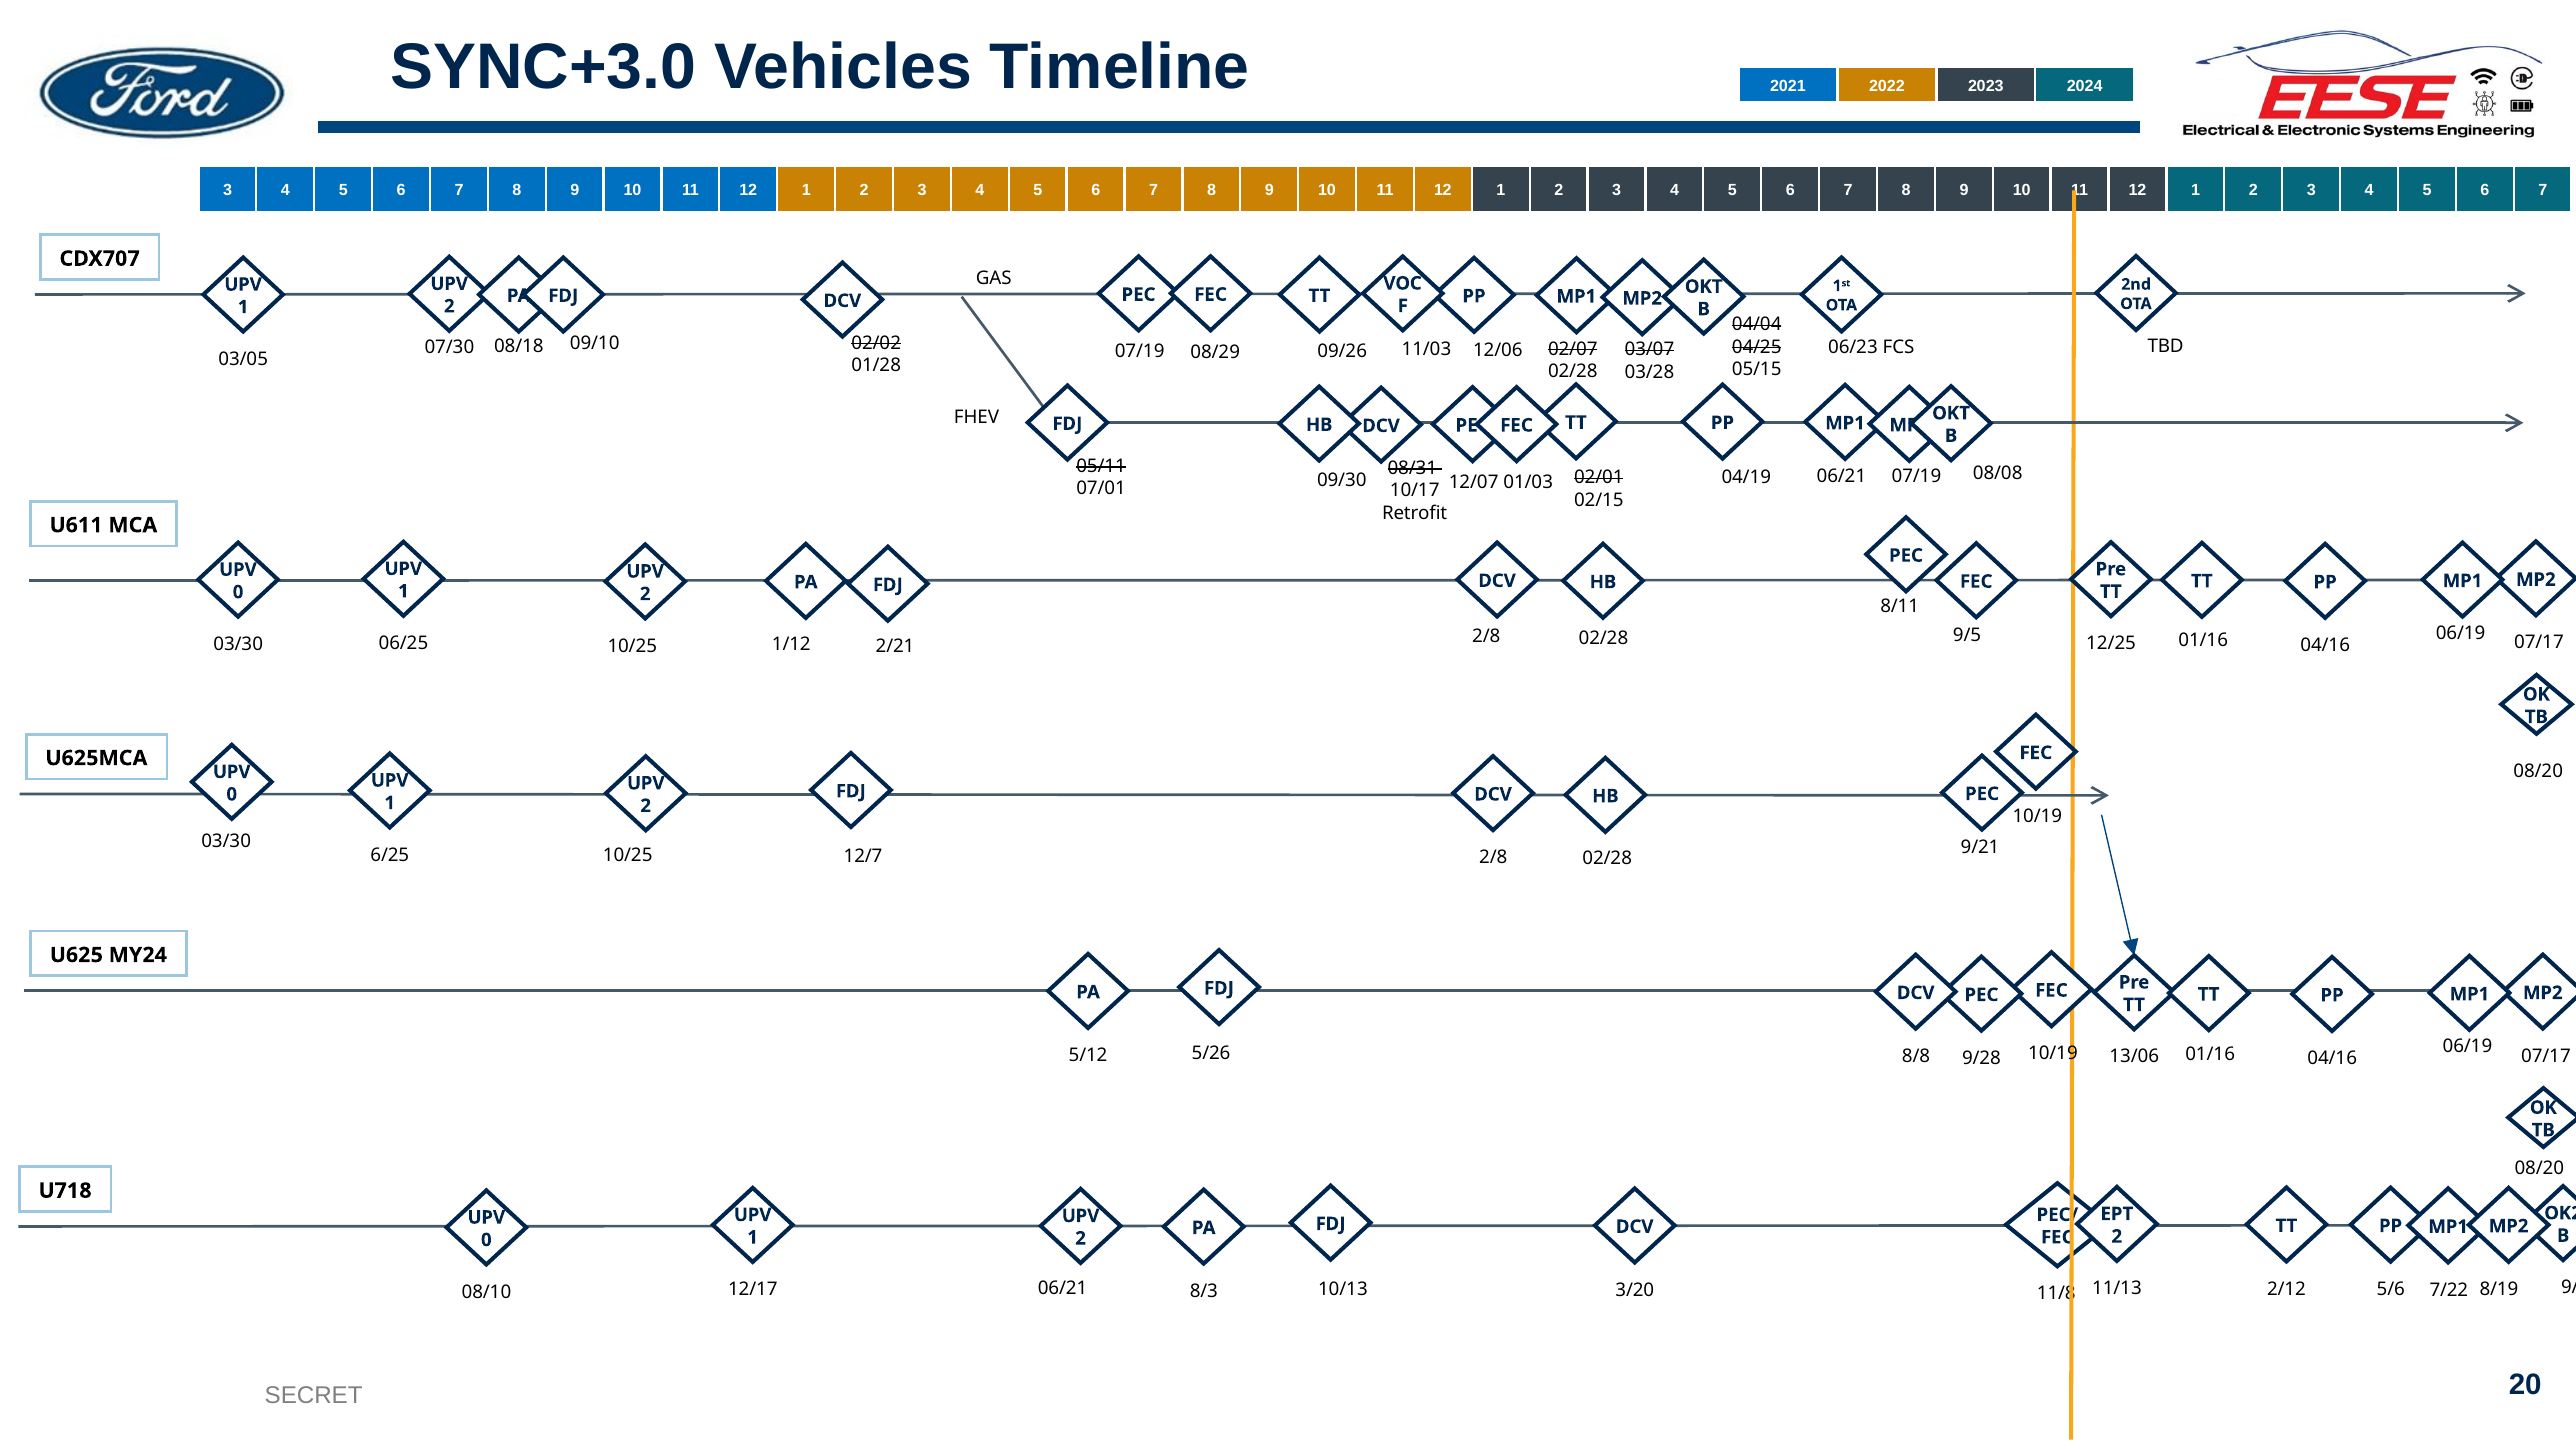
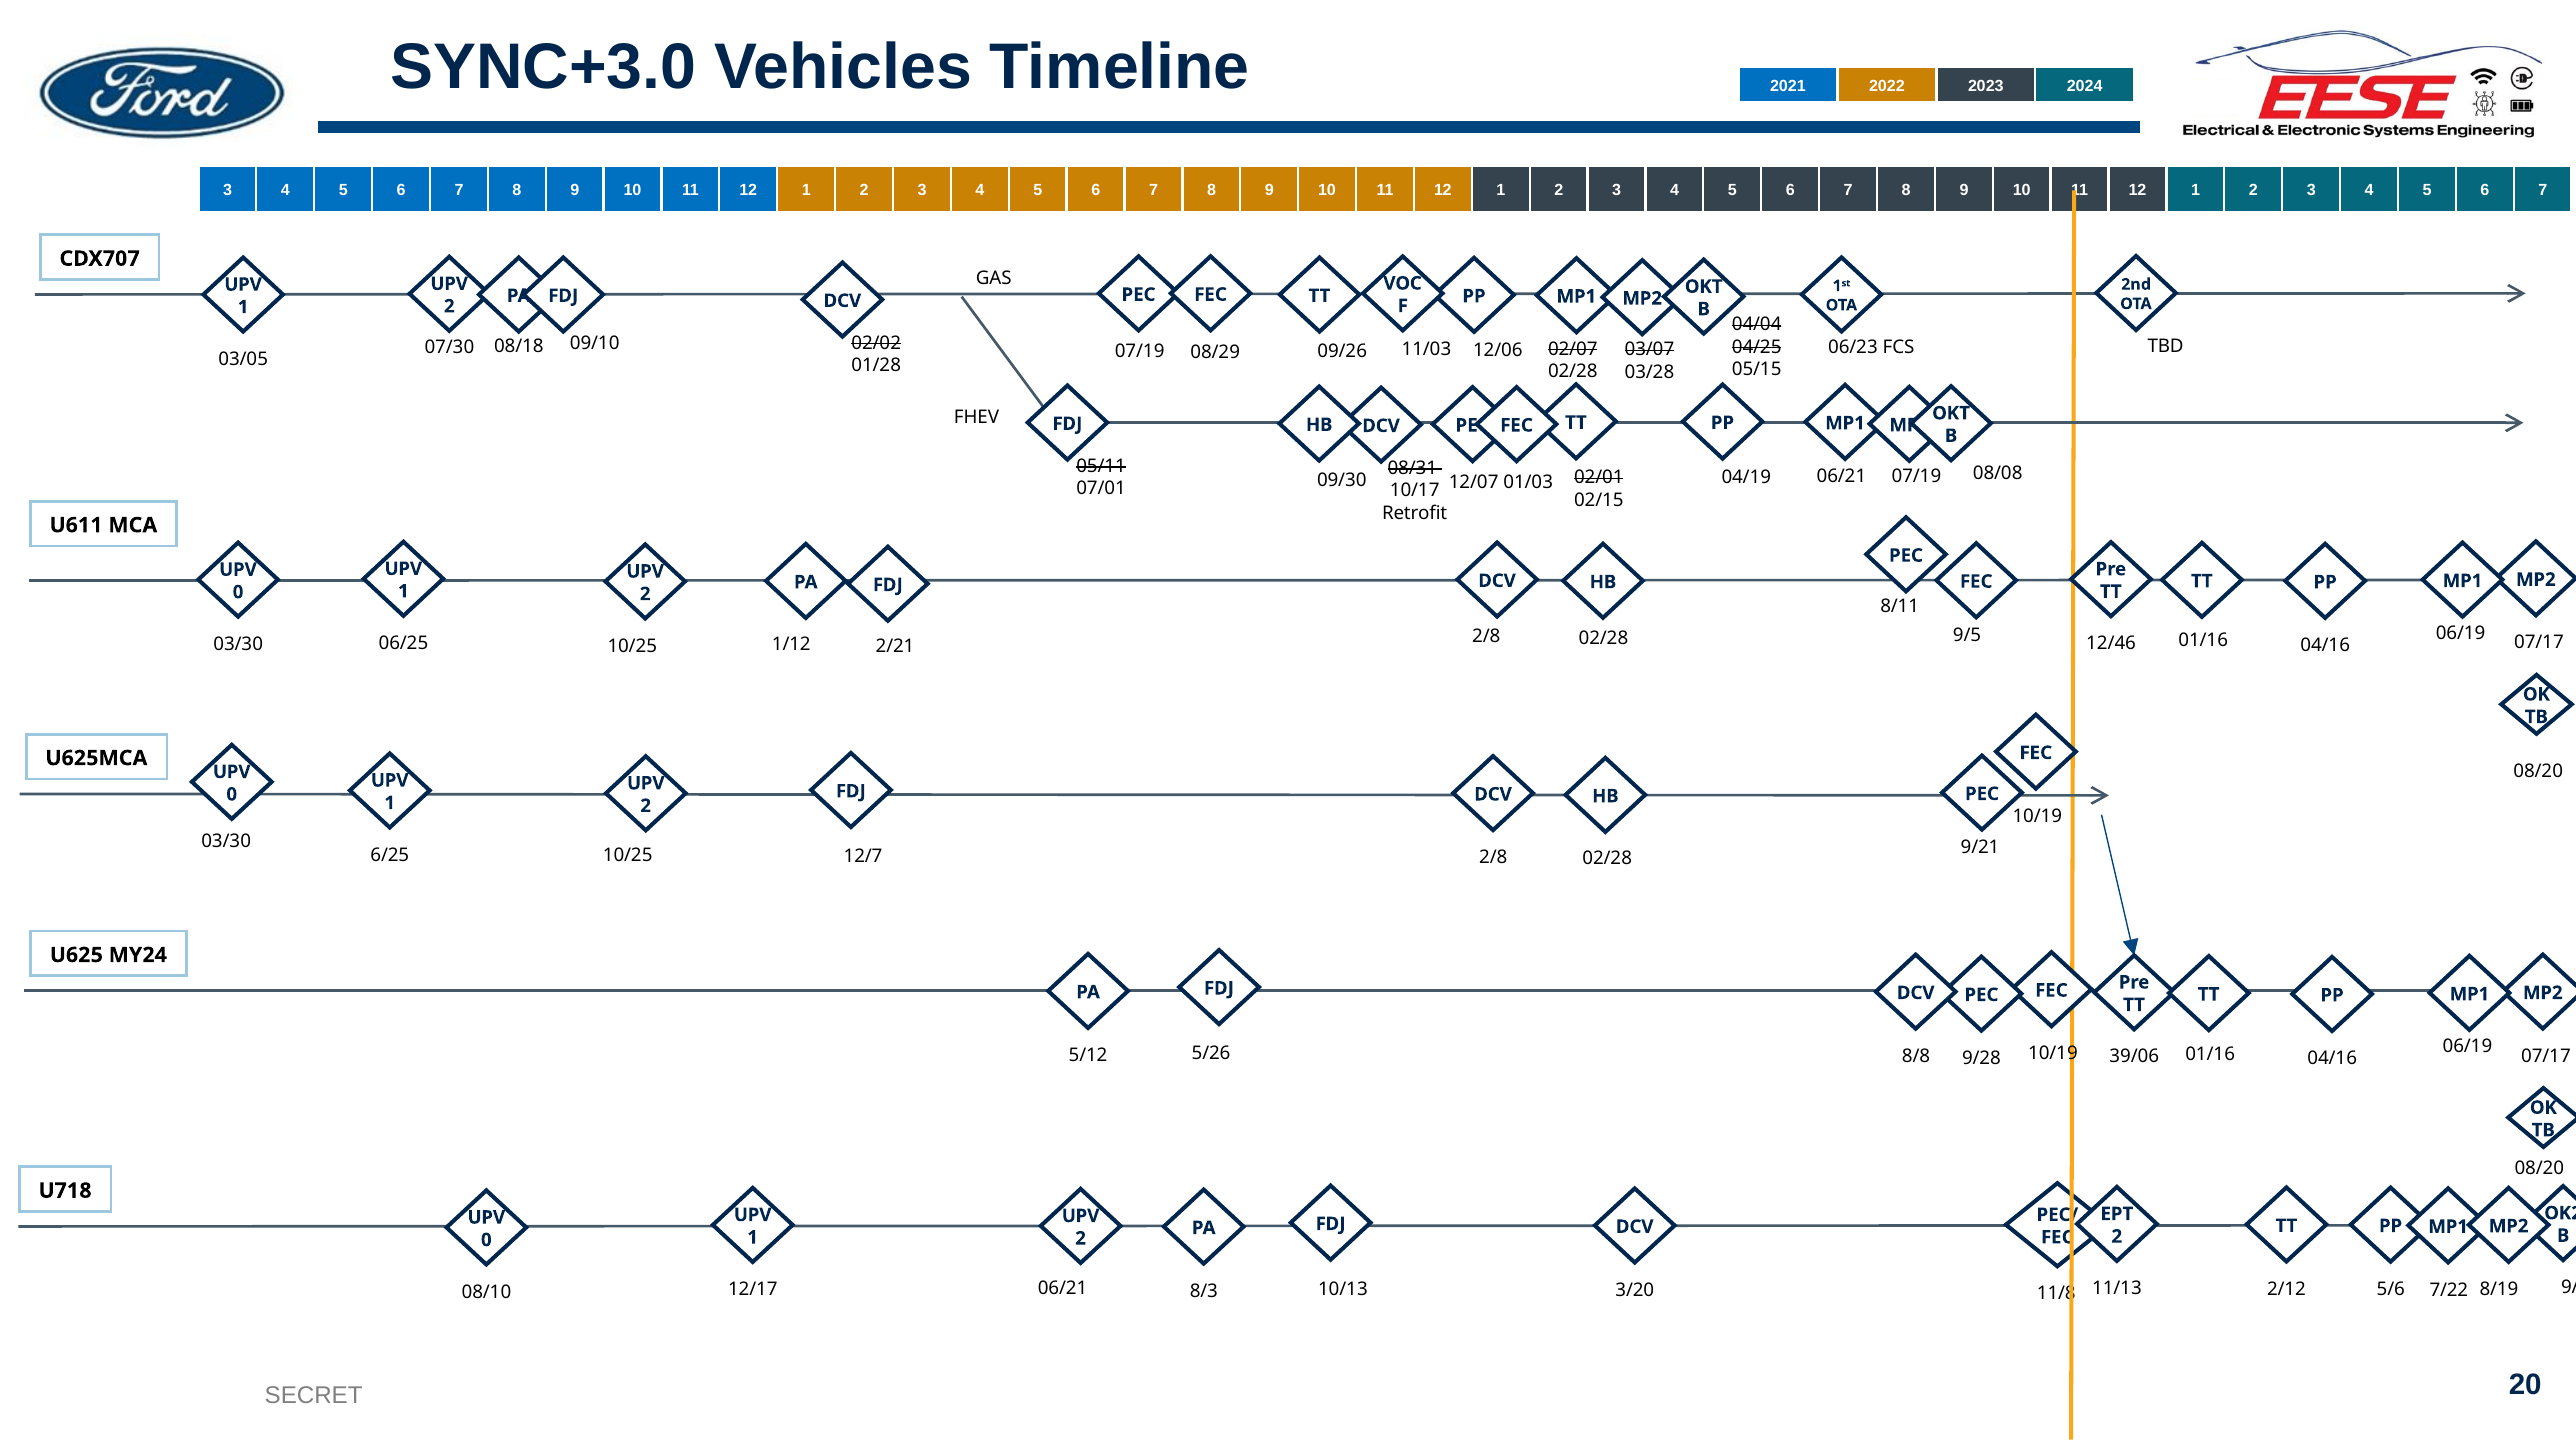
12/25: 12/25 -> 12/46 (2111, 644)
13/06: 13/06 -> 39/06 (2134, 1057)
